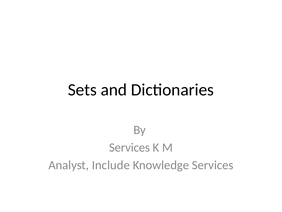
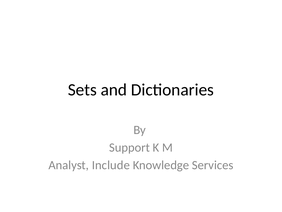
Services: Services -> Support (129, 147)
